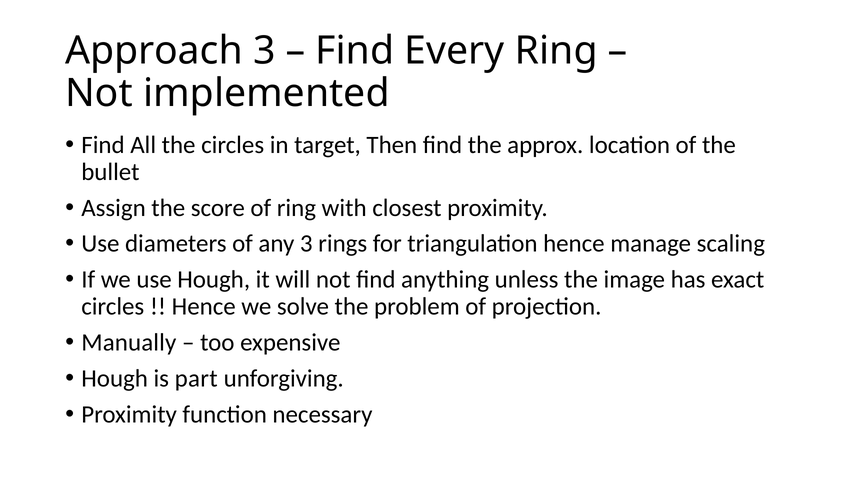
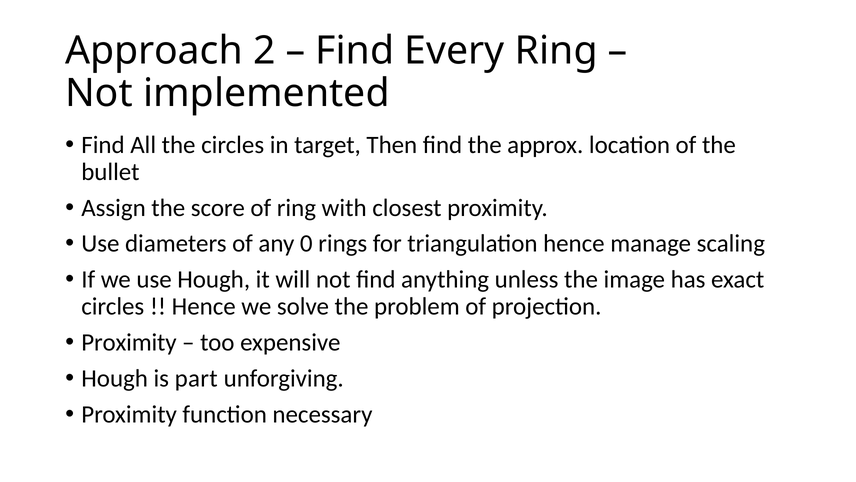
Approach 3: 3 -> 2 (264, 51)
any 3: 3 -> 0 (306, 243)
Manually: Manually -> Proximity (129, 342)
